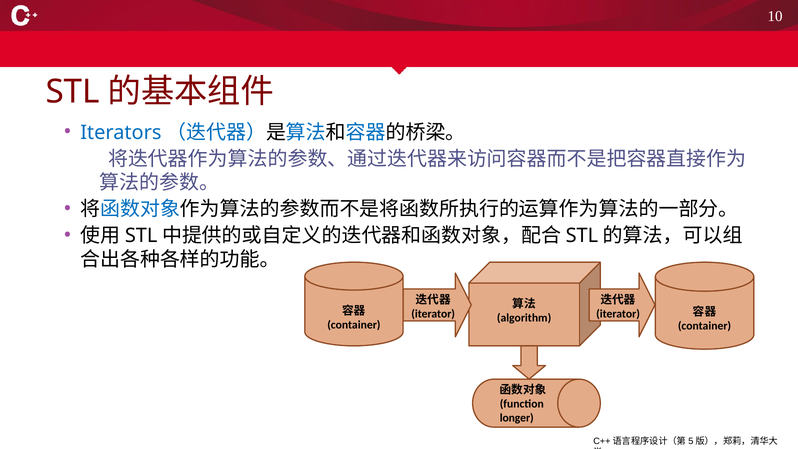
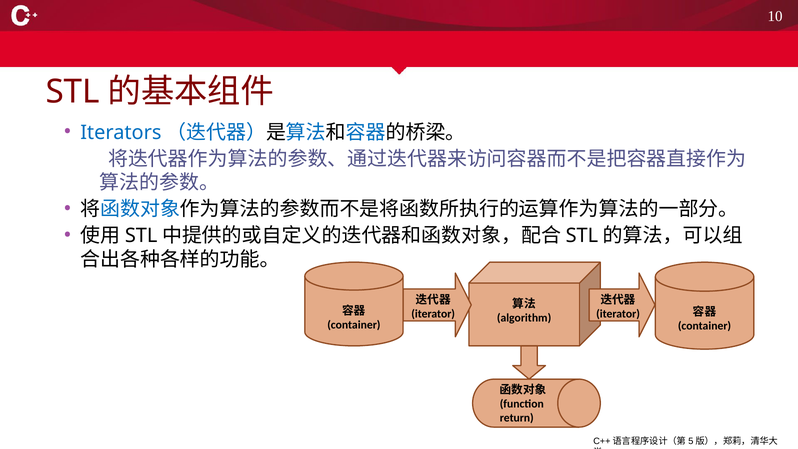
longer: longer -> return (517, 418)
